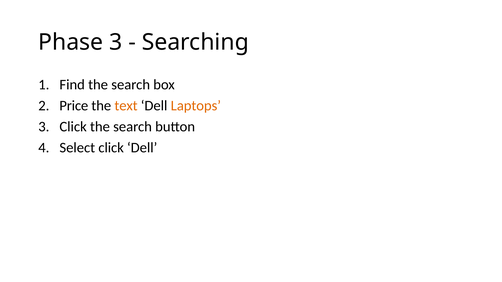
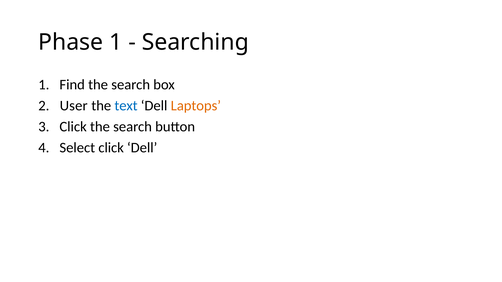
Phase 3: 3 -> 1 (116, 42)
Price: Price -> User (74, 106)
text colour: orange -> blue (126, 106)
